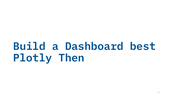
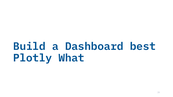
Then: Then -> What (71, 58)
